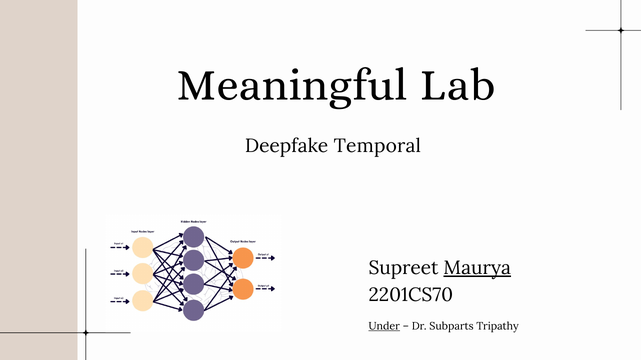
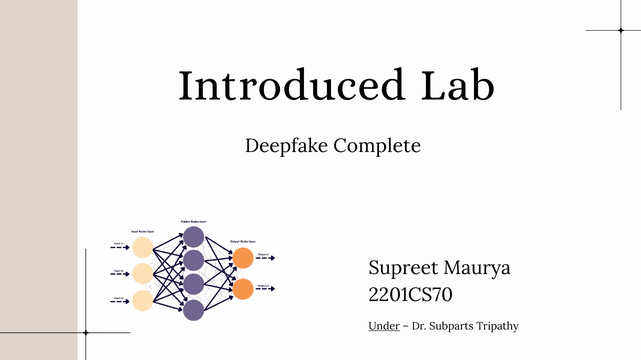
Meaningful: Meaningful -> Introduced (292, 85)
Temporal: Temporal -> Complete (377, 146)
Maurya underline: present -> none (477, 268)
